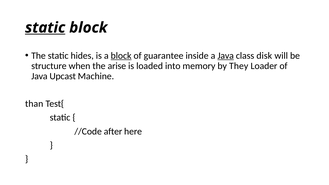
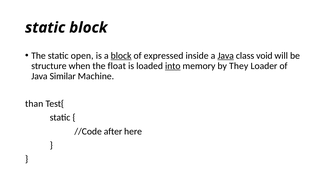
static underline: present -> none (45, 28)
hides: hides -> open (82, 56)
guarantee: guarantee -> expressed (164, 56)
disk: disk -> void (264, 56)
arise: arise -> float (117, 66)
into underline: none -> present (173, 66)
Upcast: Upcast -> Similar (63, 76)
